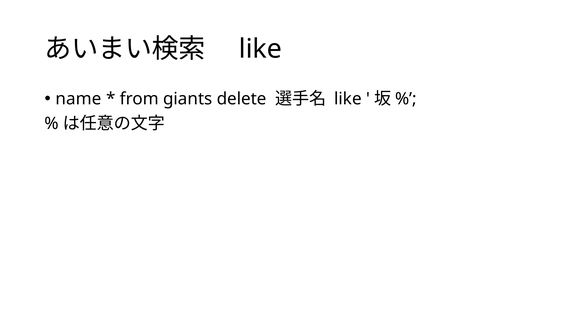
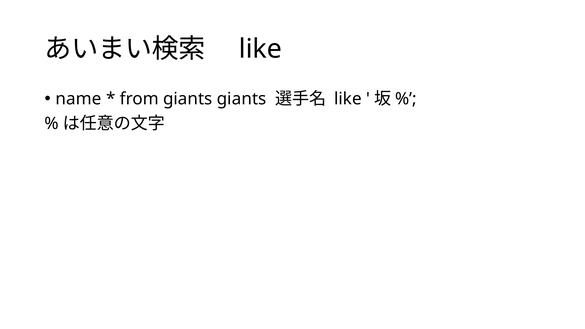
giants delete: delete -> giants (242, 99)
